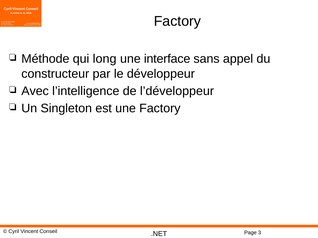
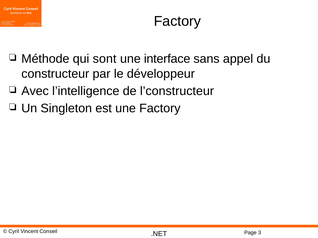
long: long -> sont (105, 59)
l’développeur: l’développeur -> l’constructeur (177, 91)
